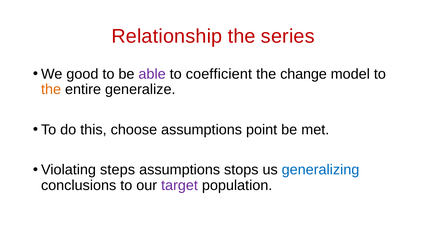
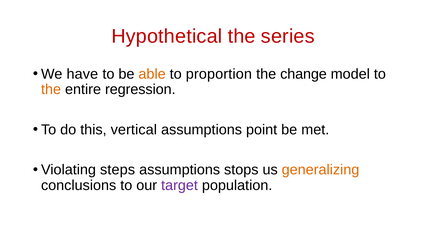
Relationship: Relationship -> Hypothetical (167, 36)
good: good -> have (82, 74)
able colour: purple -> orange (152, 74)
coefficient: coefficient -> proportion (219, 74)
generalize: generalize -> regression (140, 90)
choose: choose -> vertical (134, 130)
generalizing colour: blue -> orange (321, 170)
